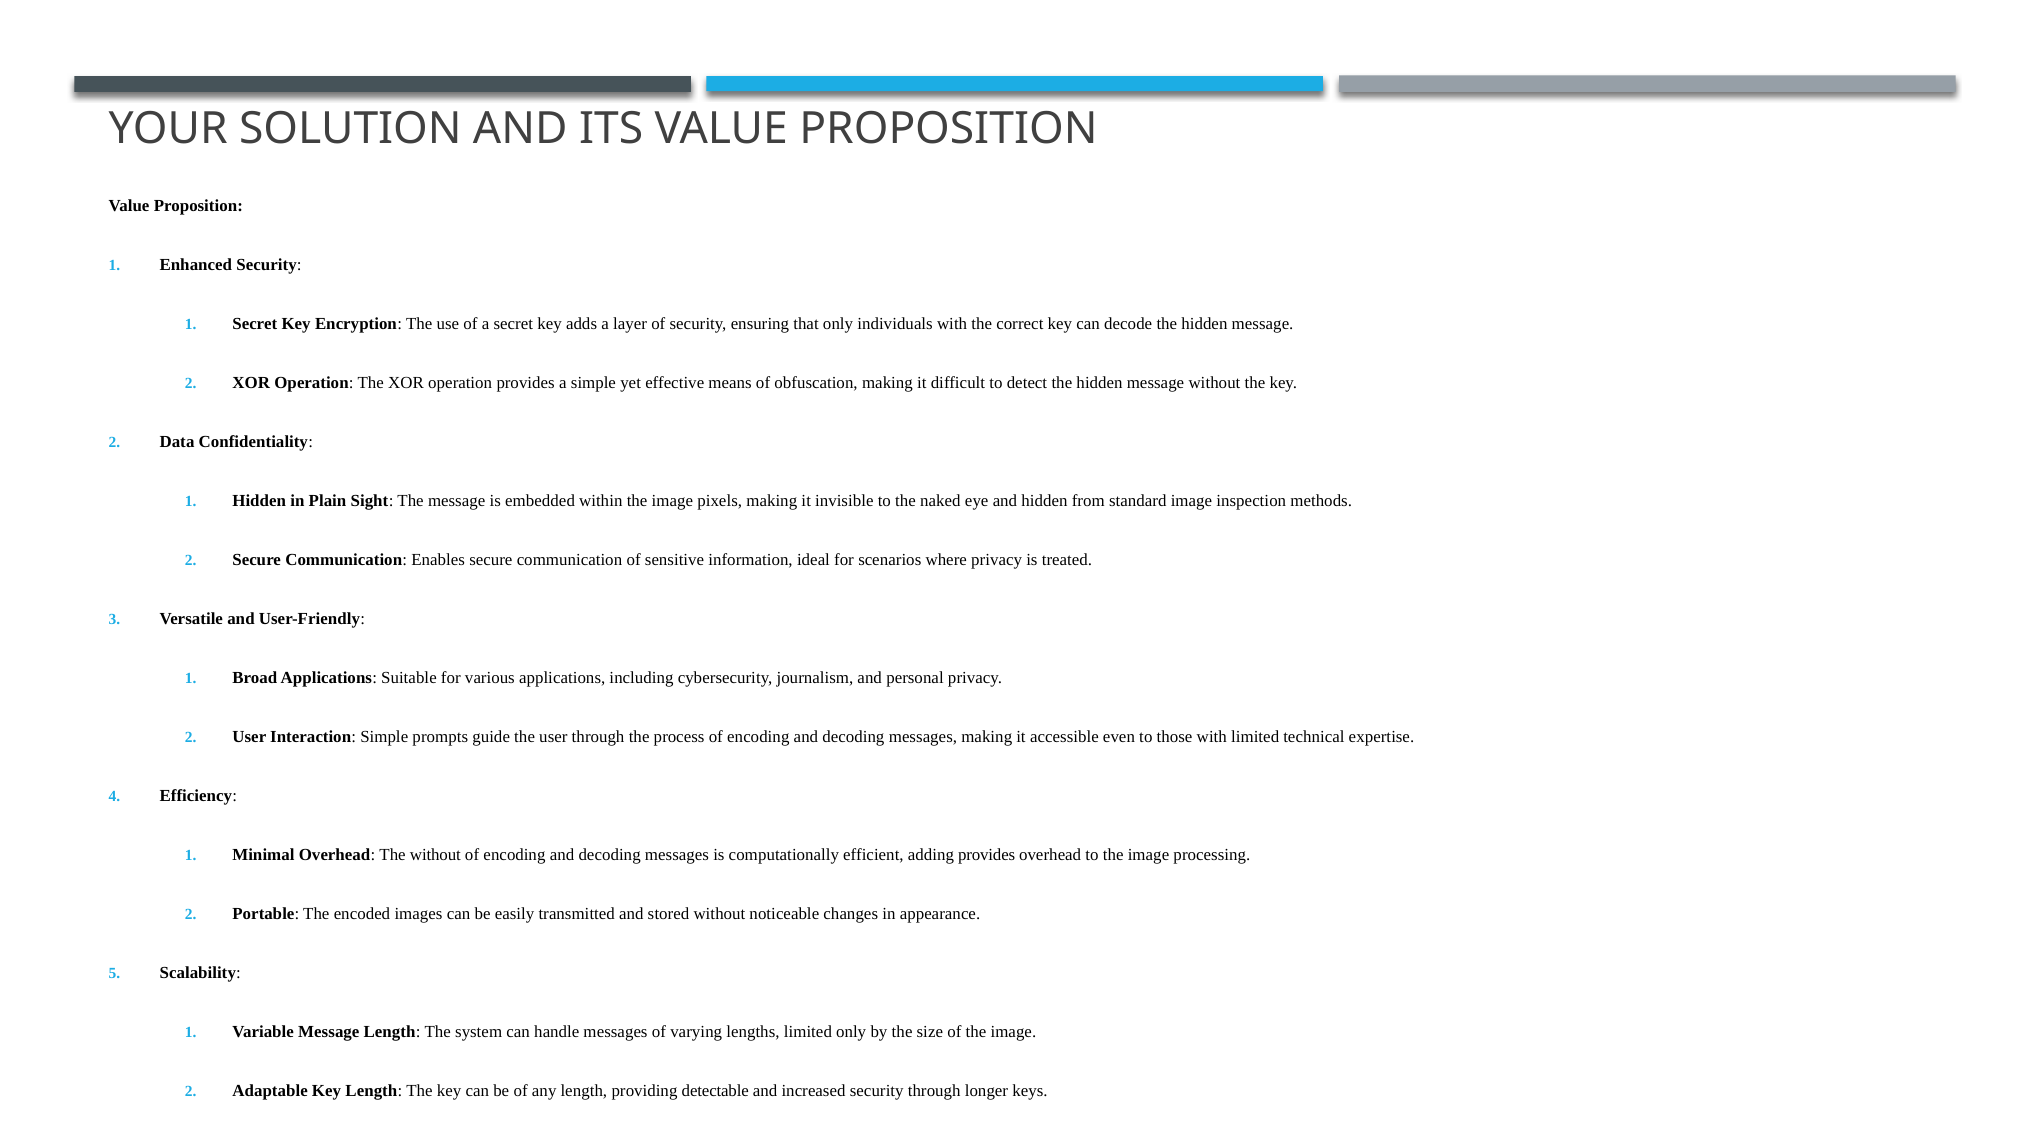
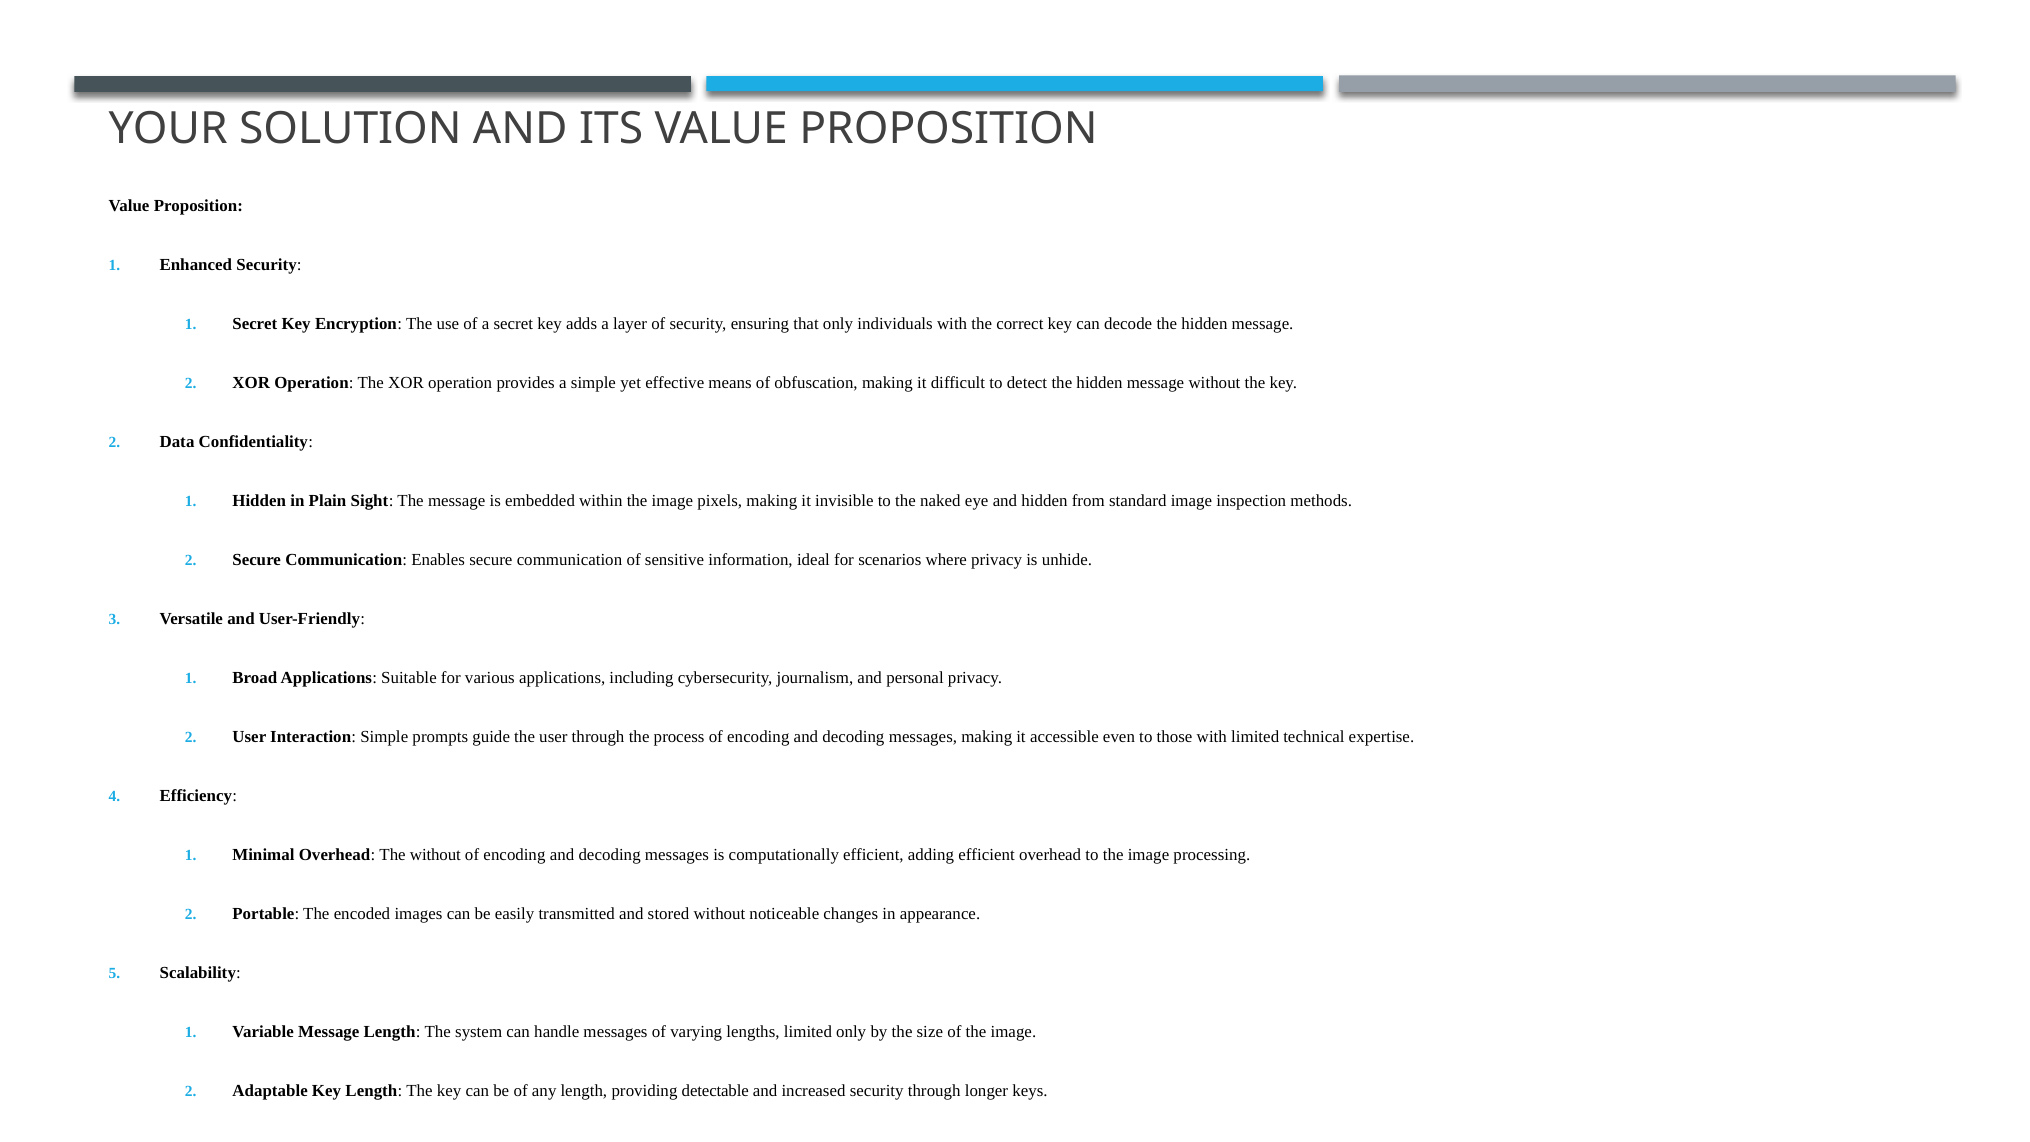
treated: treated -> unhide (1067, 560)
adding provides: provides -> efficient (987, 855)
